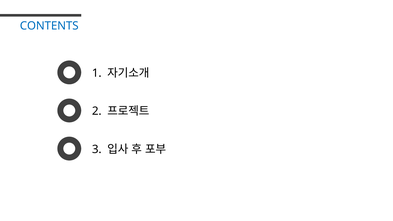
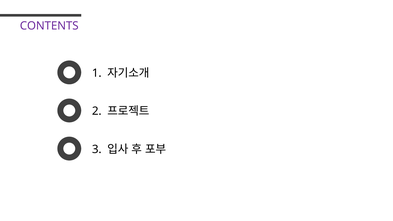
CONTENTS colour: blue -> purple (49, 26)
